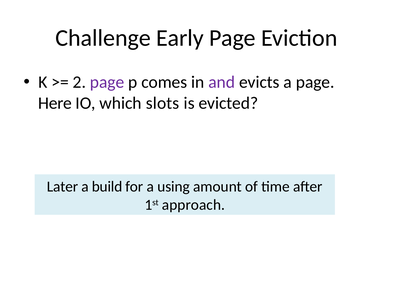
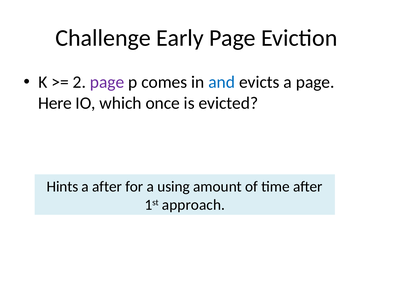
and colour: purple -> blue (222, 82)
slots: slots -> once (163, 103)
Later: Later -> Hints (63, 187)
a build: build -> after (107, 187)
